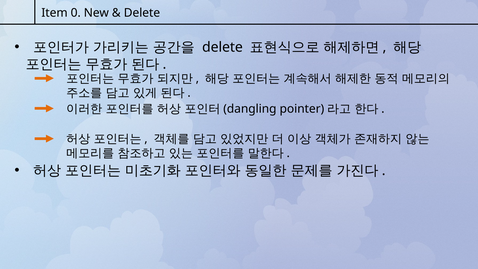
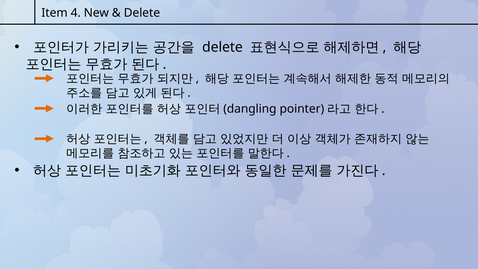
0: 0 -> 4 (76, 13)
